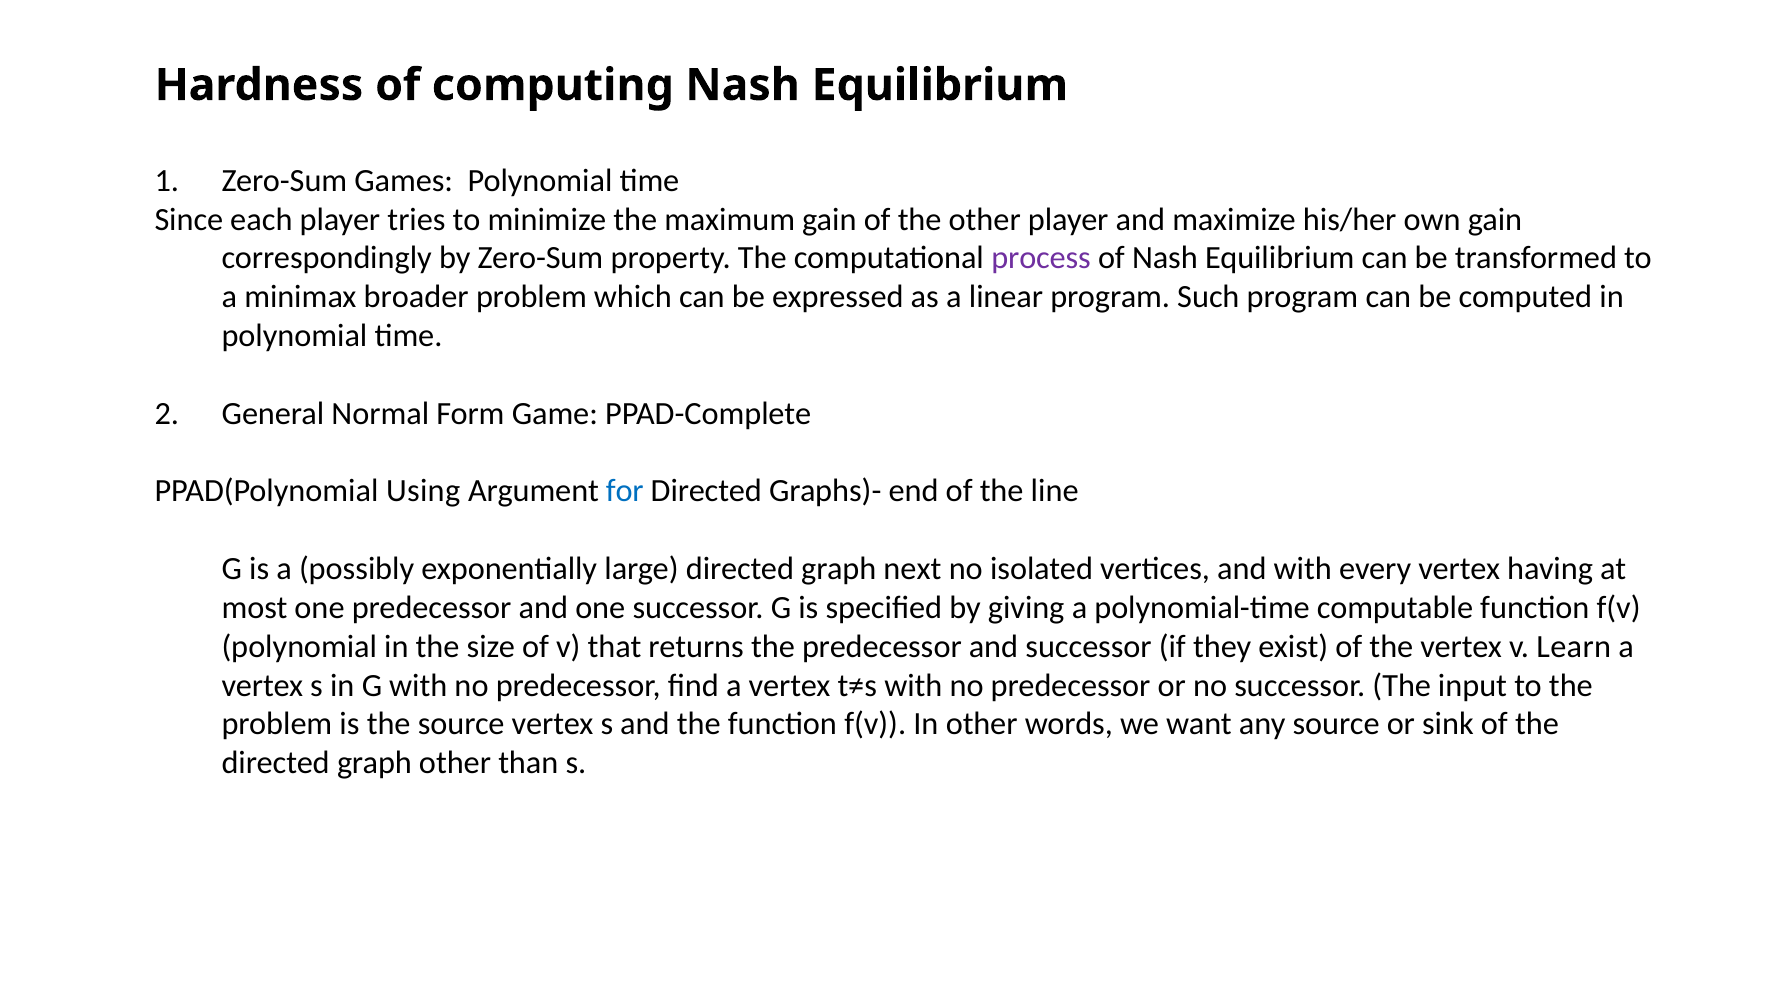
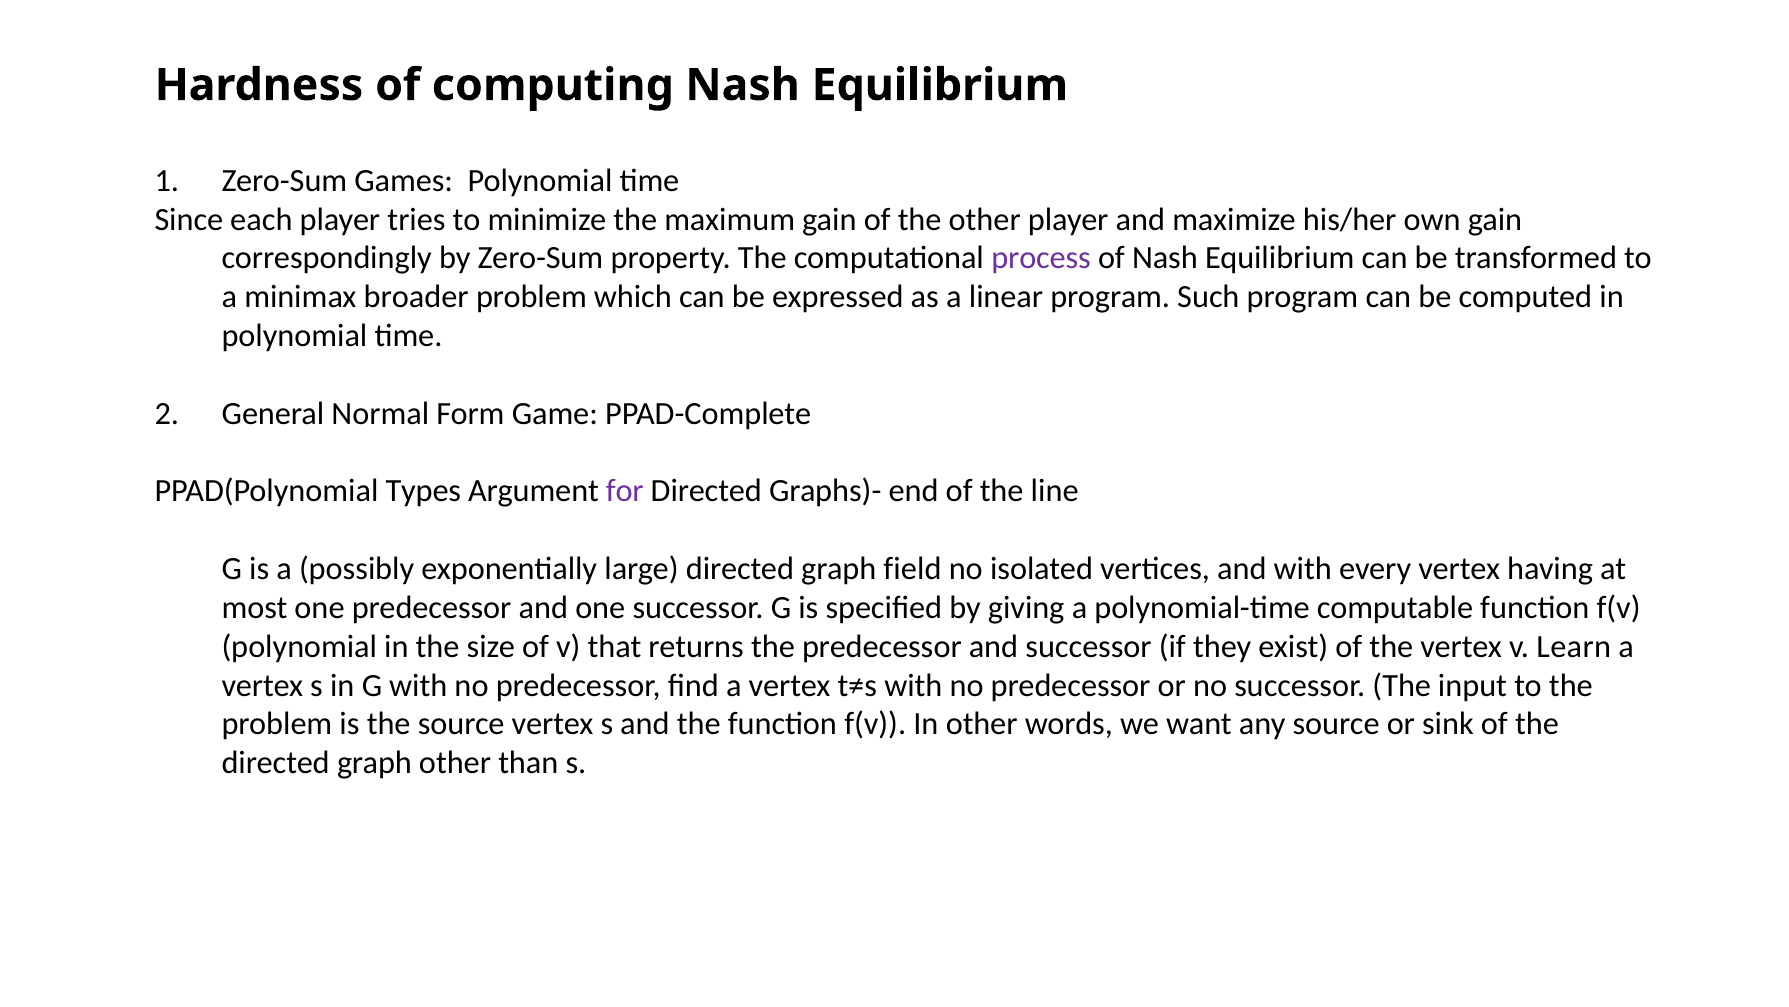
Using: Using -> Types (423, 491)
for colour: blue -> purple (625, 491)
next: next -> field (912, 569)
